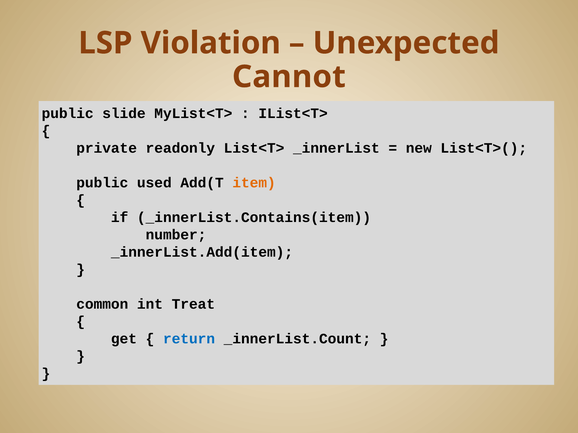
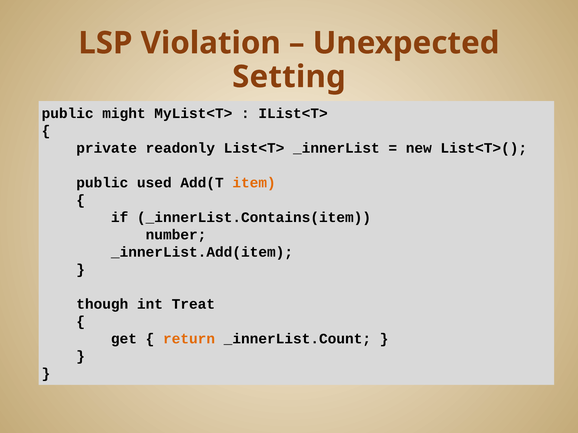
Cannot: Cannot -> Setting (289, 77)
slide: slide -> might (124, 114)
common: common -> though (102, 304)
return colour: blue -> orange (189, 339)
